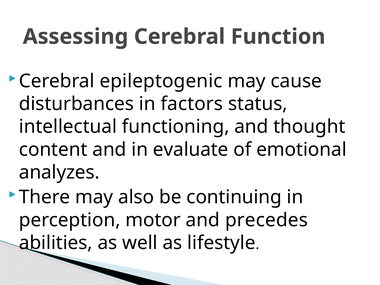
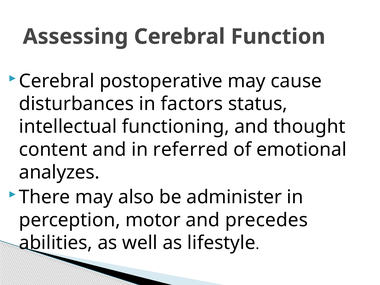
epileptogenic: epileptogenic -> postoperative (161, 81)
evaluate: evaluate -> referred (191, 149)
continuing: continuing -> administer (234, 197)
